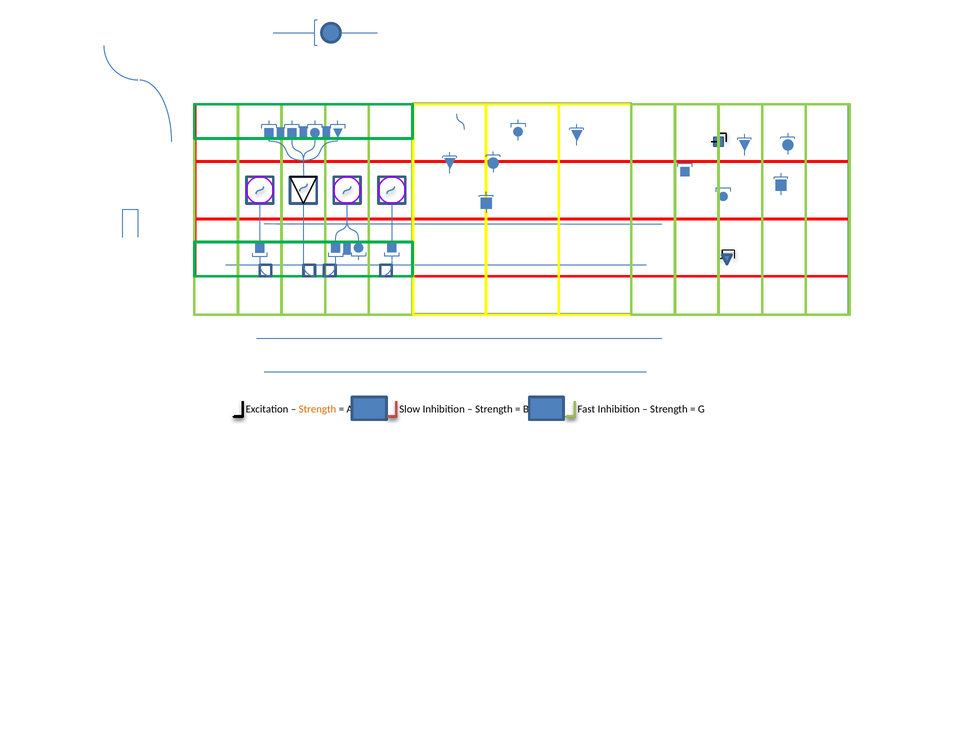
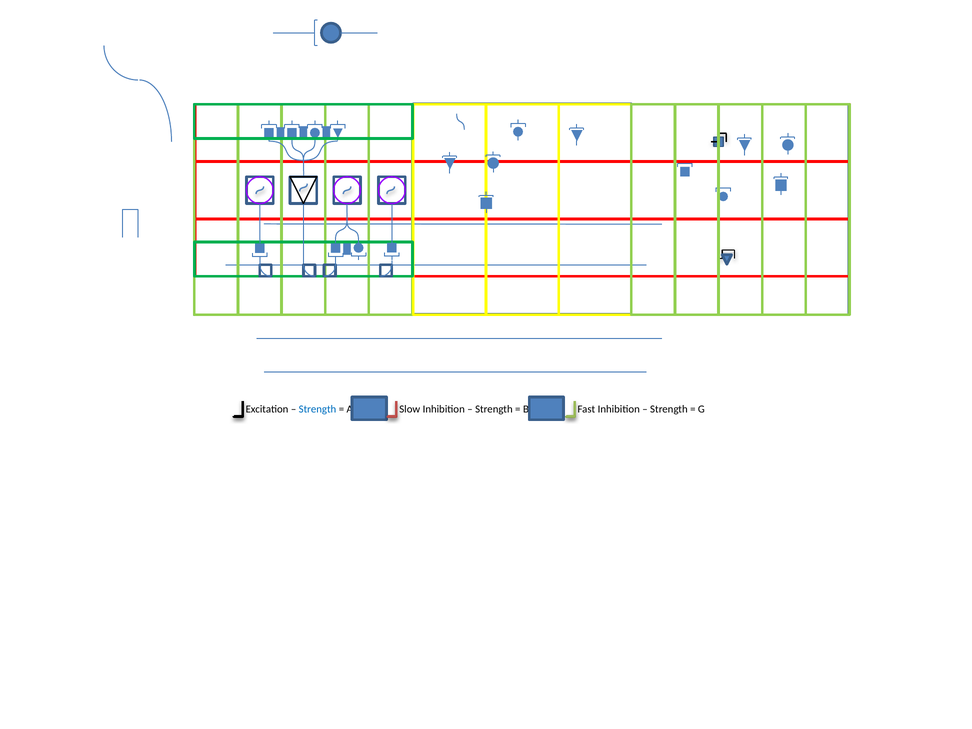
Strength colour: orange -> blue (317, 409)
